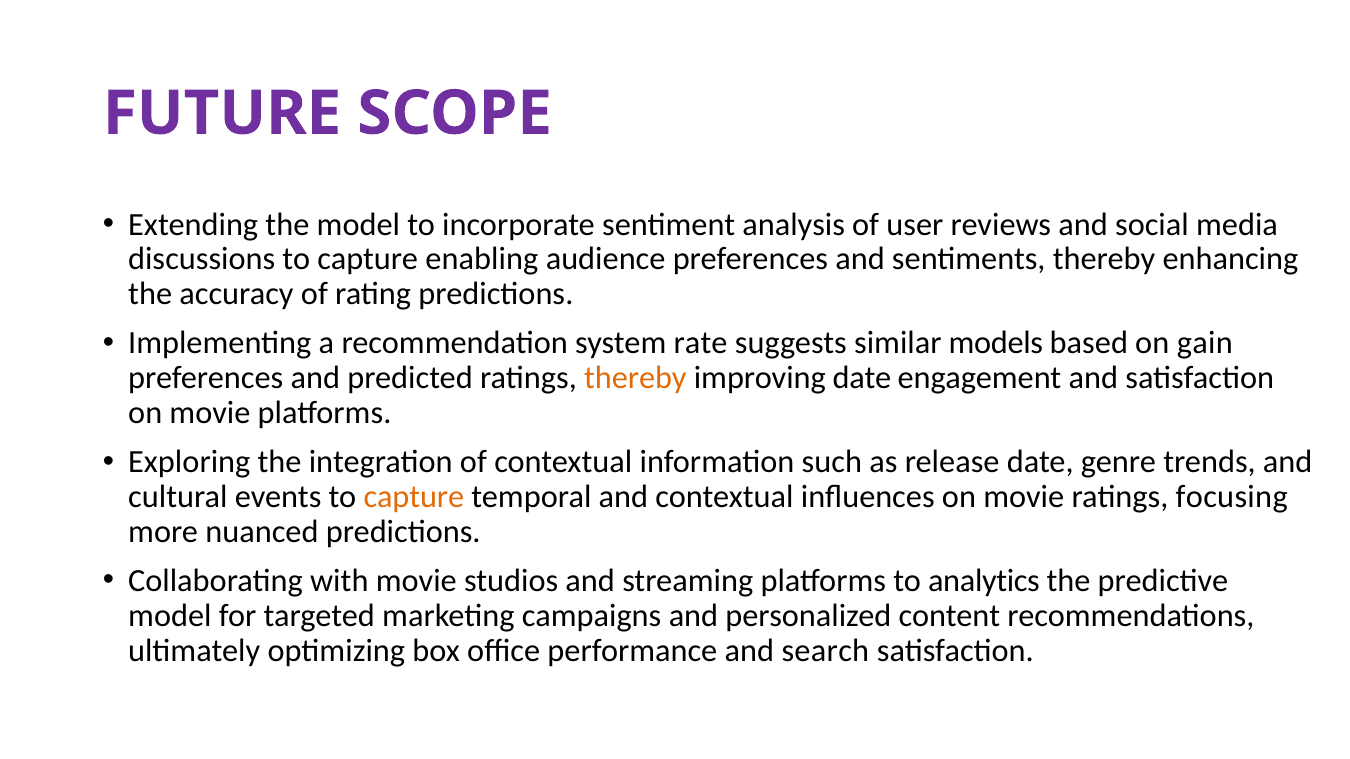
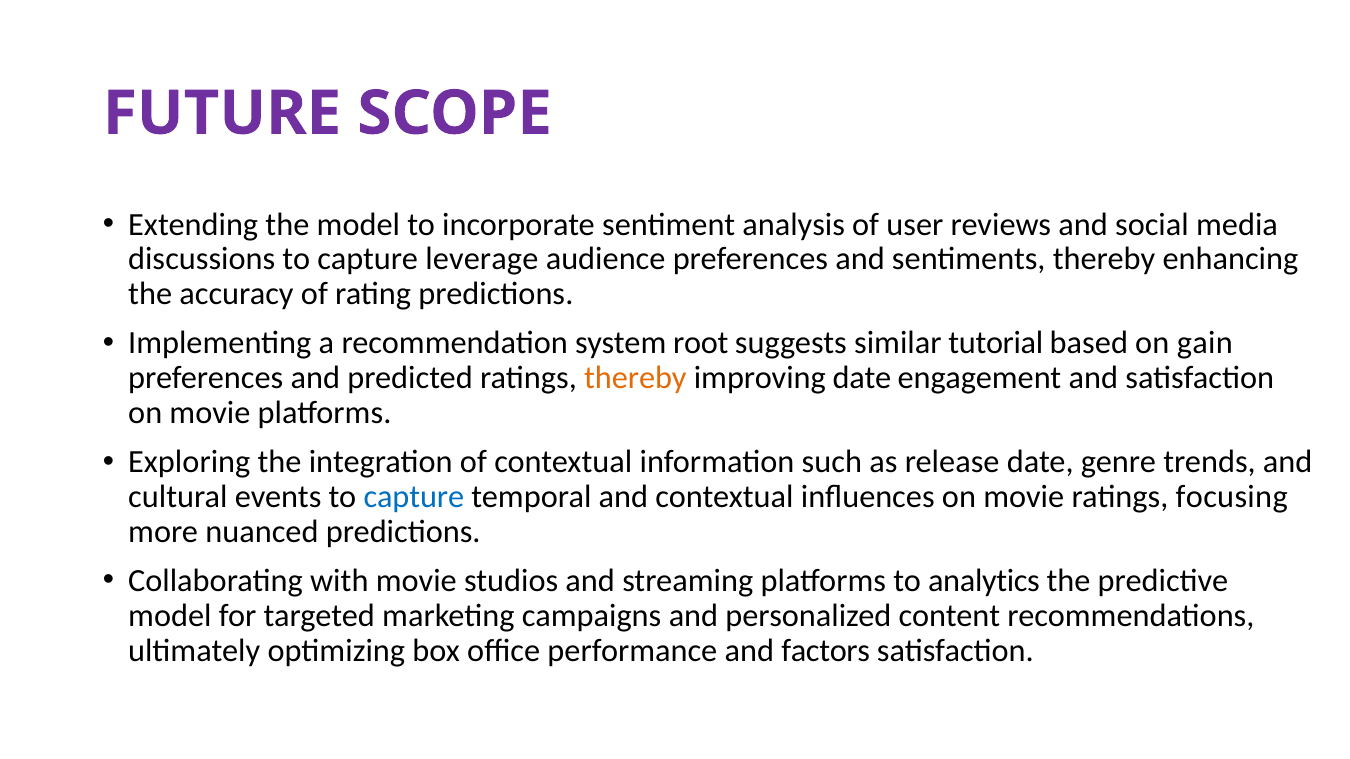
enabling: enabling -> leverage (482, 259)
rate: rate -> root (701, 343)
models: models -> tutorial (996, 343)
capture colour: orange -> blue (414, 497)
search: search -> factors (826, 651)
